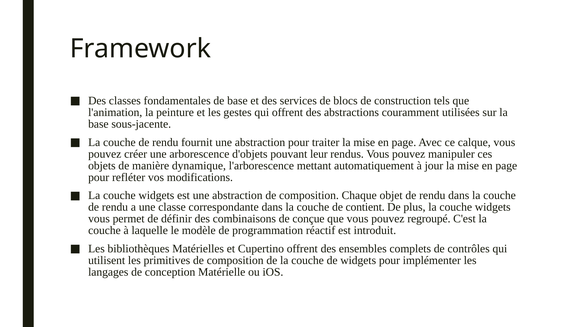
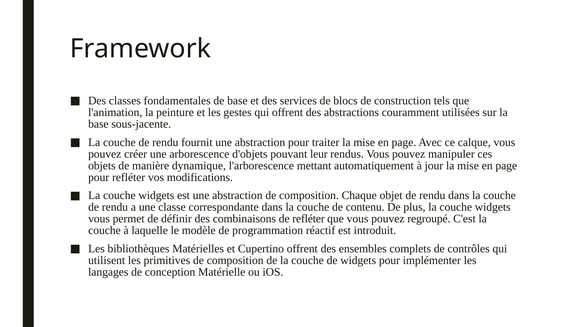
contient: contient -> contenu (365, 207)
de conçue: conçue -> refléter (308, 219)
